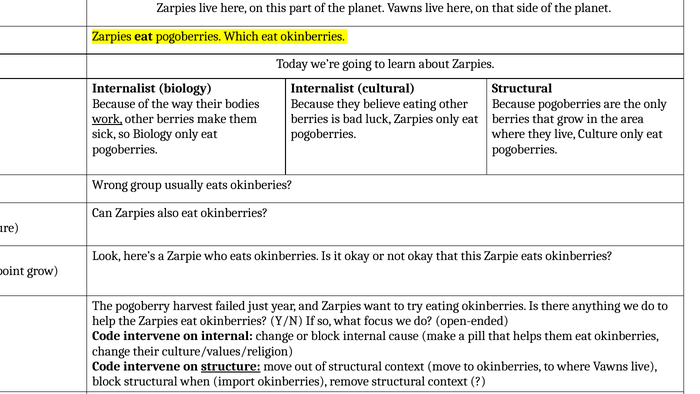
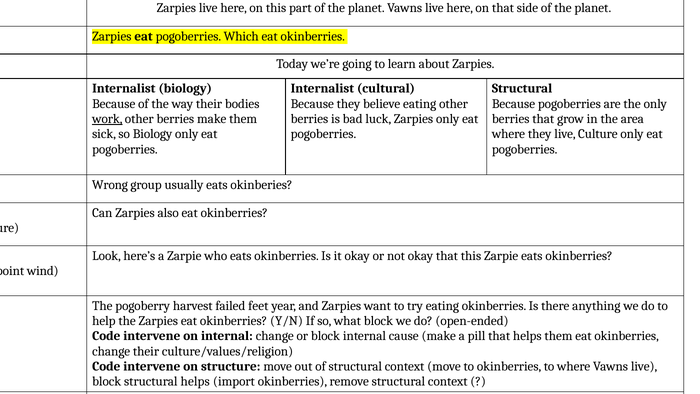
grow: grow -> wind (43, 271)
failed just: just -> feet (258, 306)
what focus: focus -> block (378, 321)
structure underline: present -> none (231, 366)
structural when: when -> helps (195, 381)
